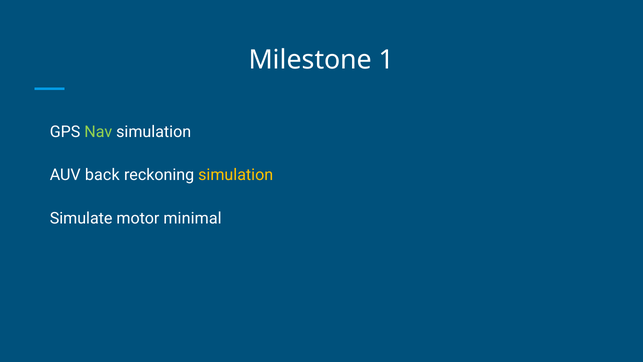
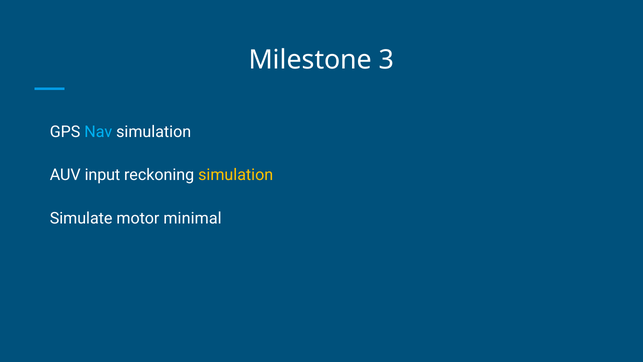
1: 1 -> 3 (387, 60)
Nav colour: light green -> light blue (98, 132)
back: back -> input (102, 175)
